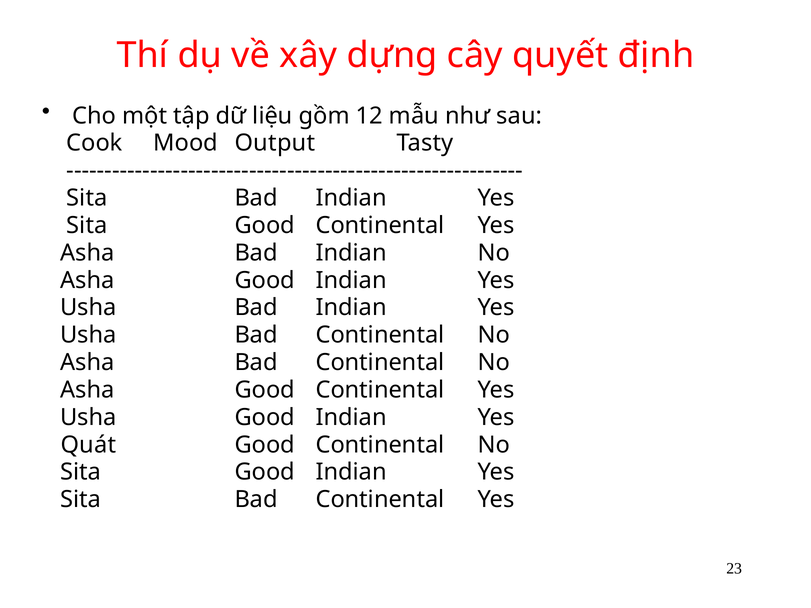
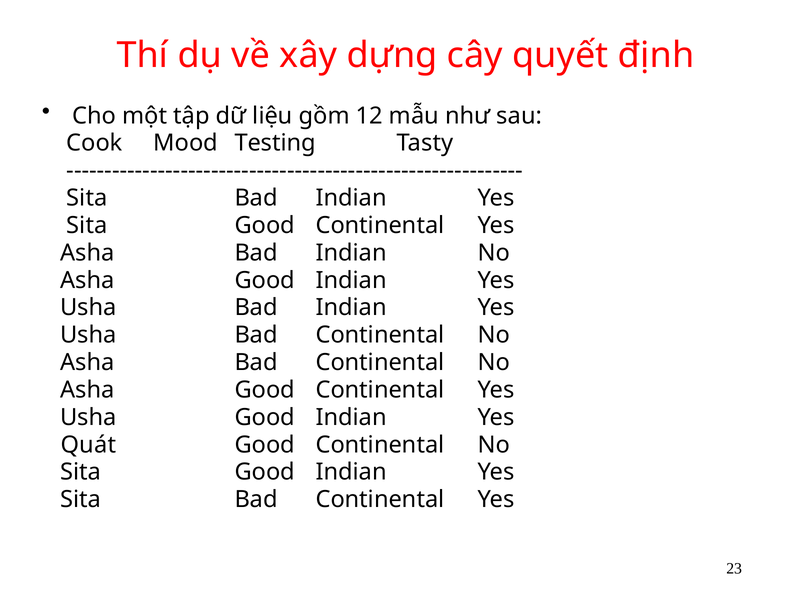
Output: Output -> Testing (275, 143)
